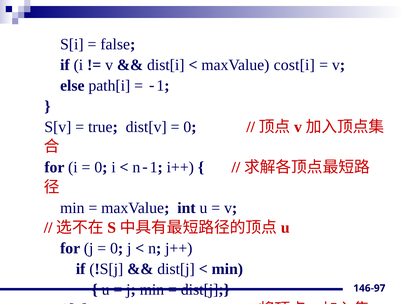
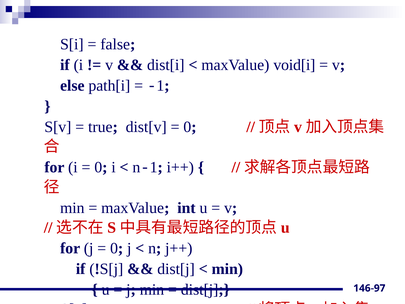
cost[i: cost[i -> void[i (294, 65)
